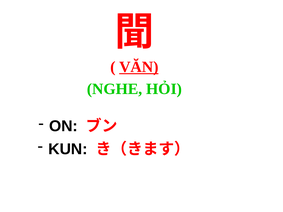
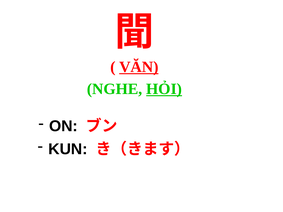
HỎI underline: none -> present (164, 89)
